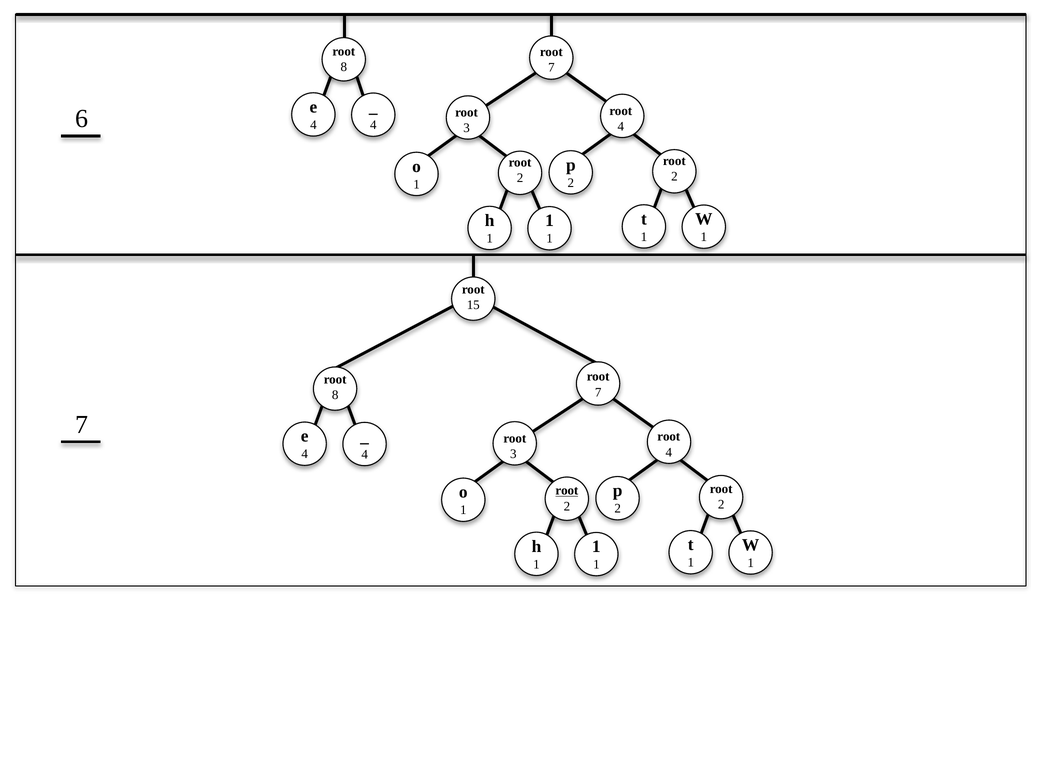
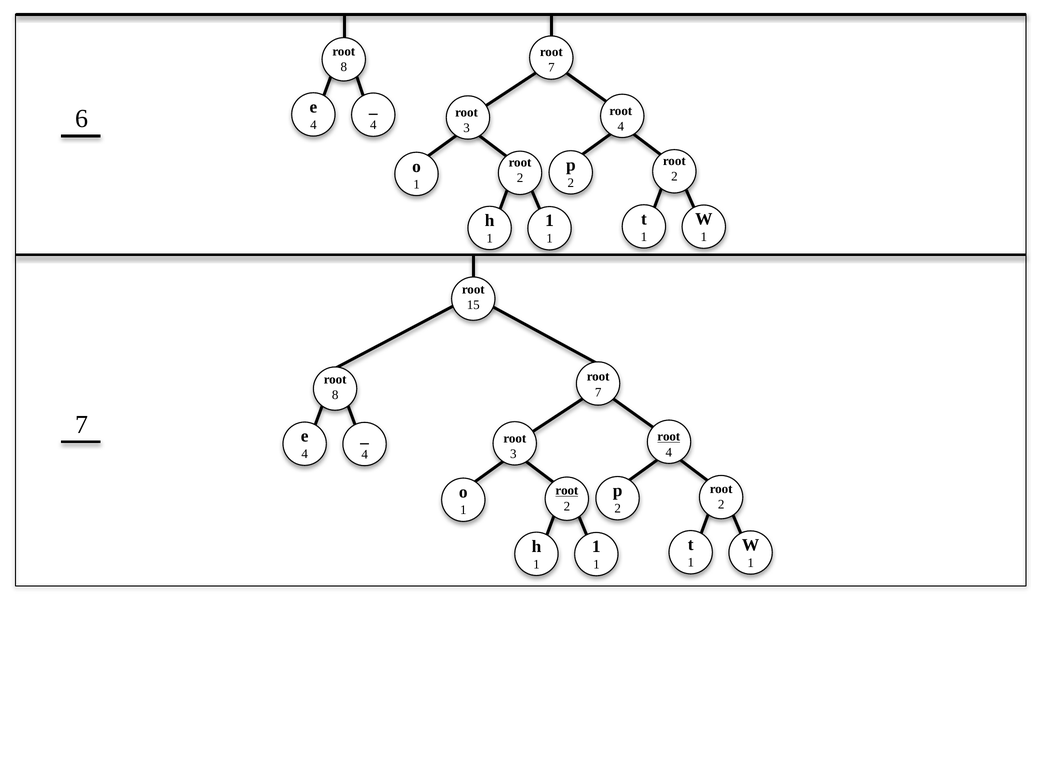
root underline: none -> present (669, 437)
